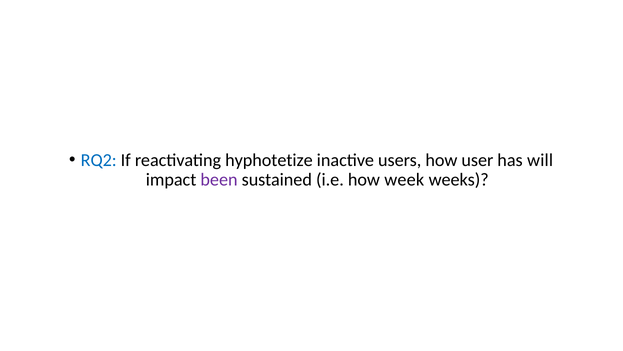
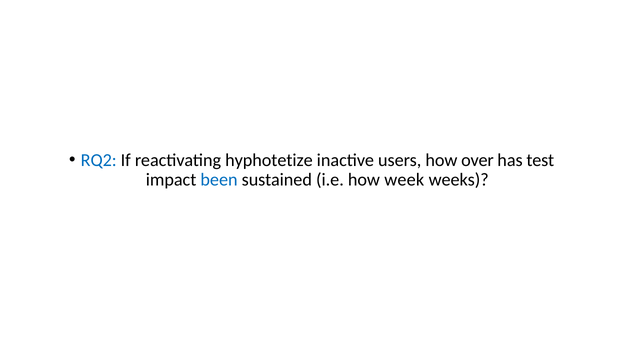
user: user -> over (477, 160)
will: will -> test (540, 160)
been colour: purple -> blue (219, 179)
